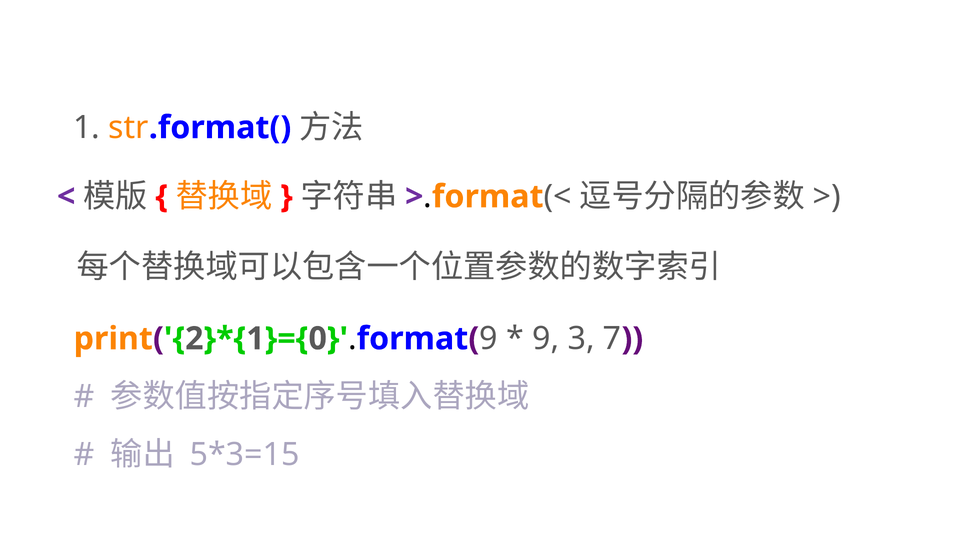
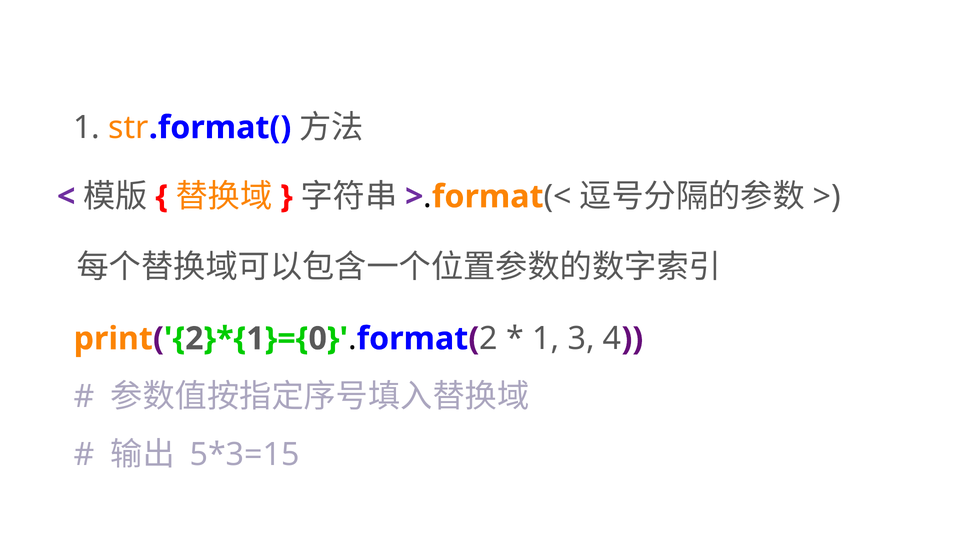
9: 9 -> 2 (488, 339)
9: 9 -> 1 (546, 339)
7: 7 -> 4 (612, 339)
